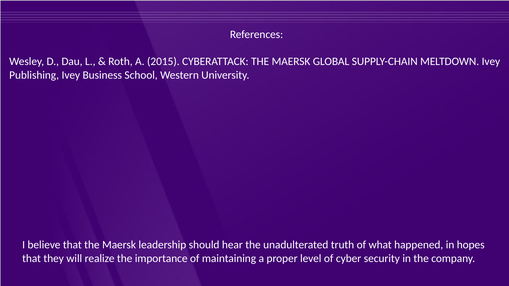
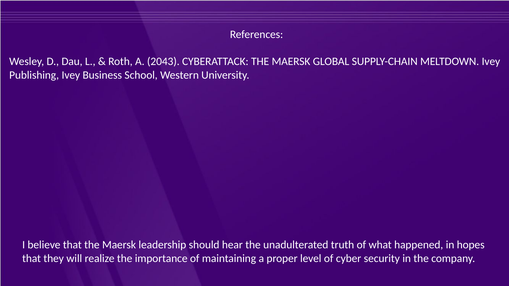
2015: 2015 -> 2043 (163, 62)
